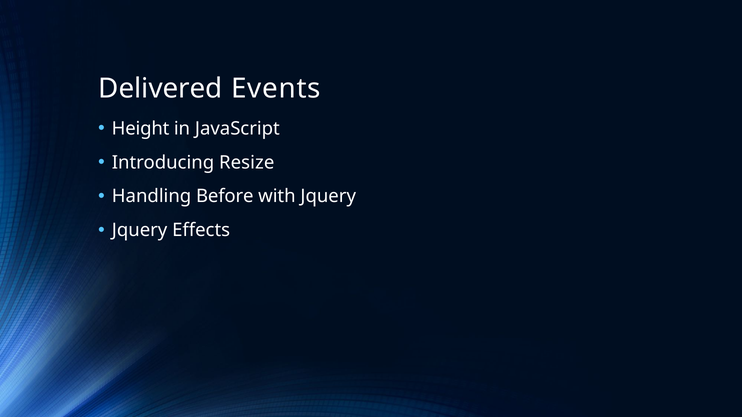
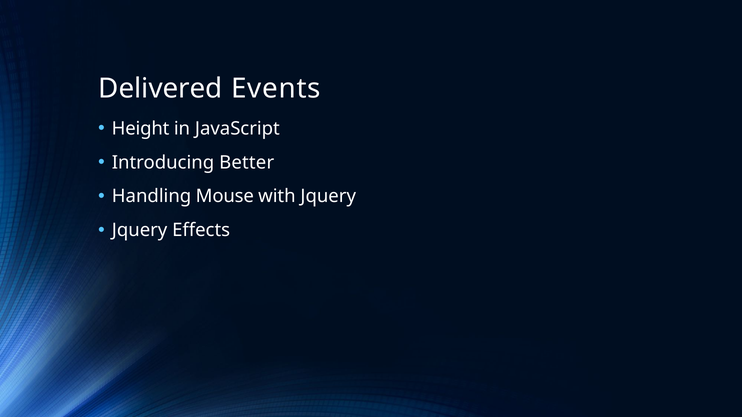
Resize: Resize -> Better (247, 163)
Before: Before -> Mouse (225, 197)
